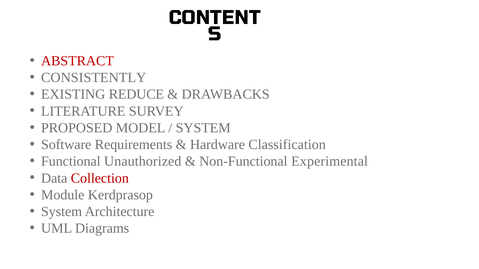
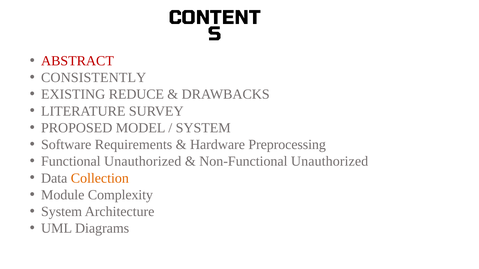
Classification: Classification -> Preprocessing (287, 145)
Non-Functional Experimental: Experimental -> Unauthorized (330, 162)
Collection colour: red -> orange (100, 178)
Kerdprasop: Kerdprasop -> Complexity (120, 195)
